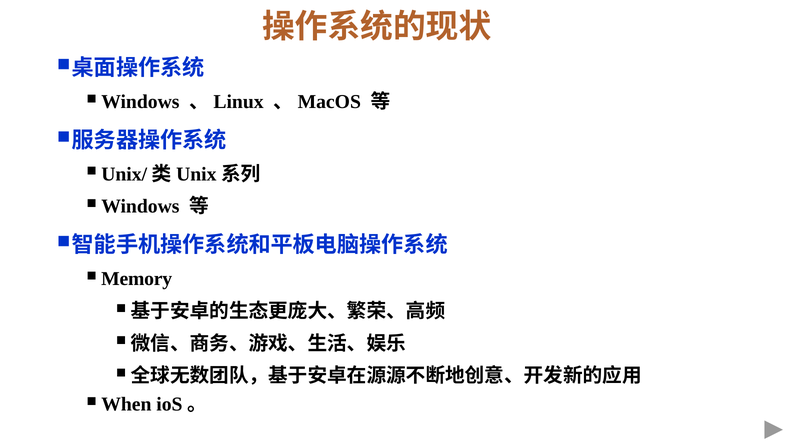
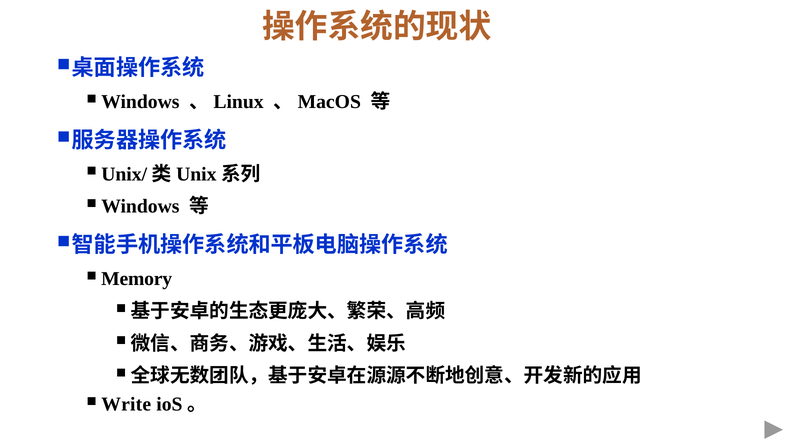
When: When -> Write (126, 404)
